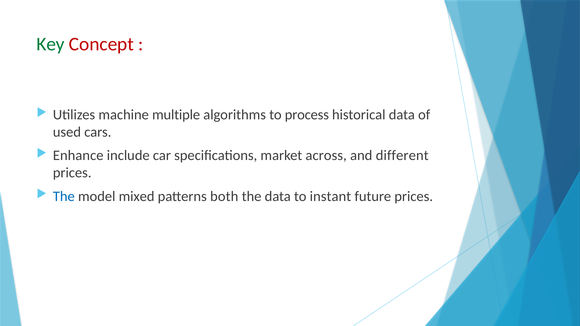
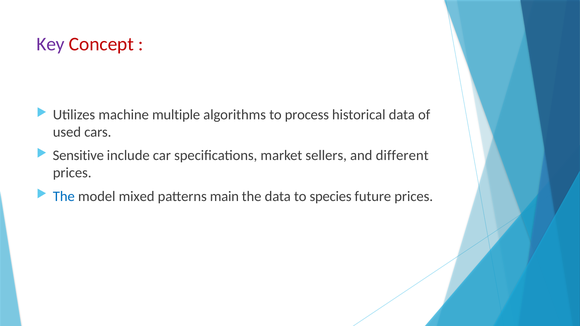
Key colour: green -> purple (51, 44)
Enhance: Enhance -> Sensitive (78, 156)
across: across -> sellers (326, 156)
both: both -> main (224, 196)
instant: instant -> species (331, 196)
